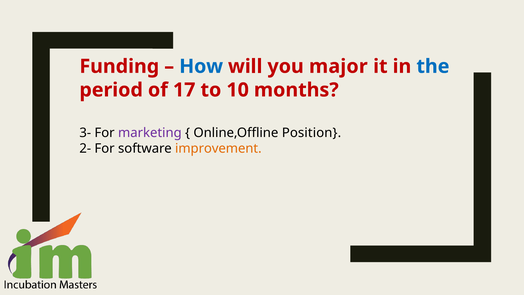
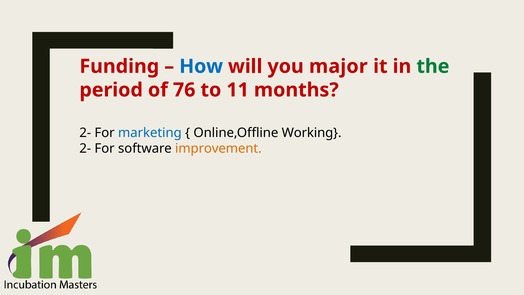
the colour: blue -> green (433, 66)
17: 17 -> 76 (184, 90)
10: 10 -> 11 (238, 90)
3-: 3- -> 2- (85, 133)
marketing colour: purple -> blue (150, 133)
Position: Position -> Working (312, 133)
